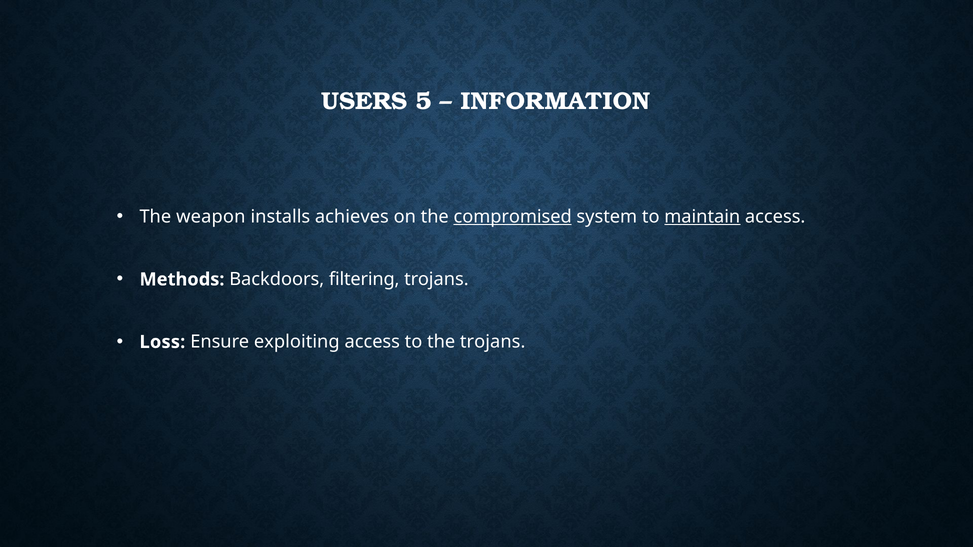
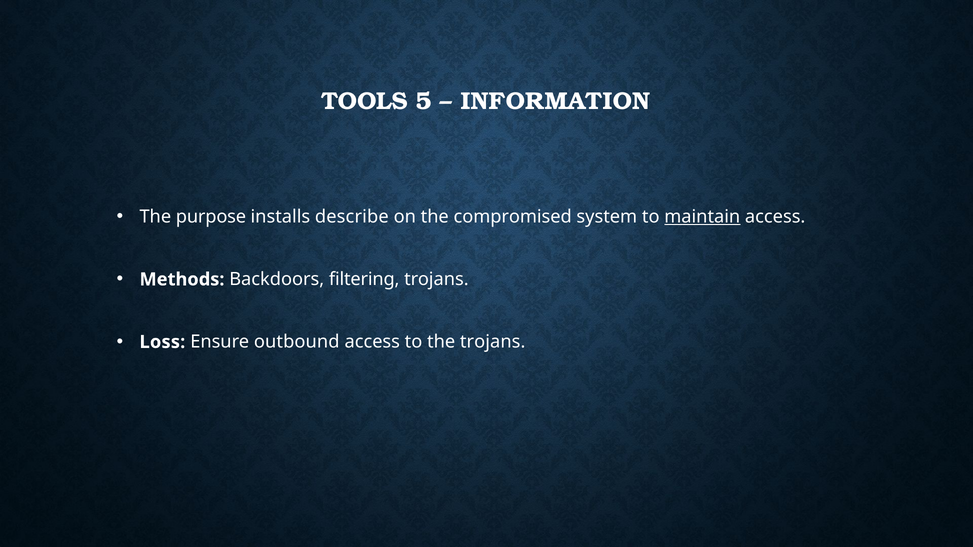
USERS: USERS -> TOOLS (364, 101)
weapon: weapon -> purpose (211, 217)
achieves: achieves -> describe (352, 217)
compromised underline: present -> none (513, 217)
exploiting: exploiting -> outbound (297, 342)
